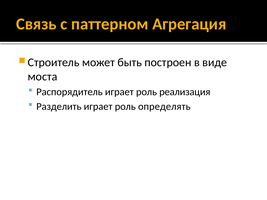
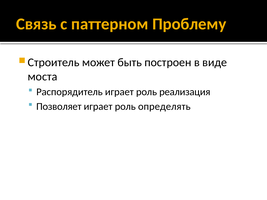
Агрегация: Агрегация -> Проблему (189, 24)
Разделить: Разделить -> Позволяет (59, 107)
